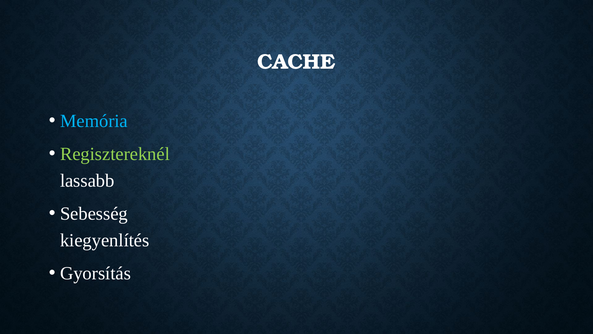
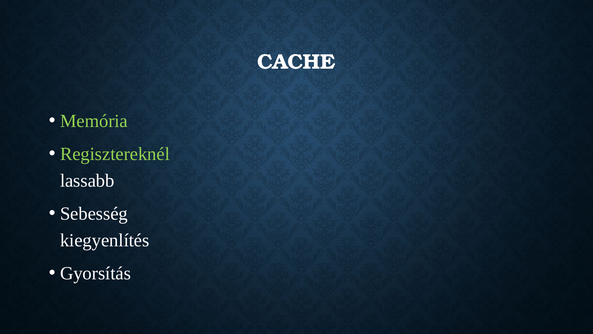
Memória colour: light blue -> light green (94, 121)
